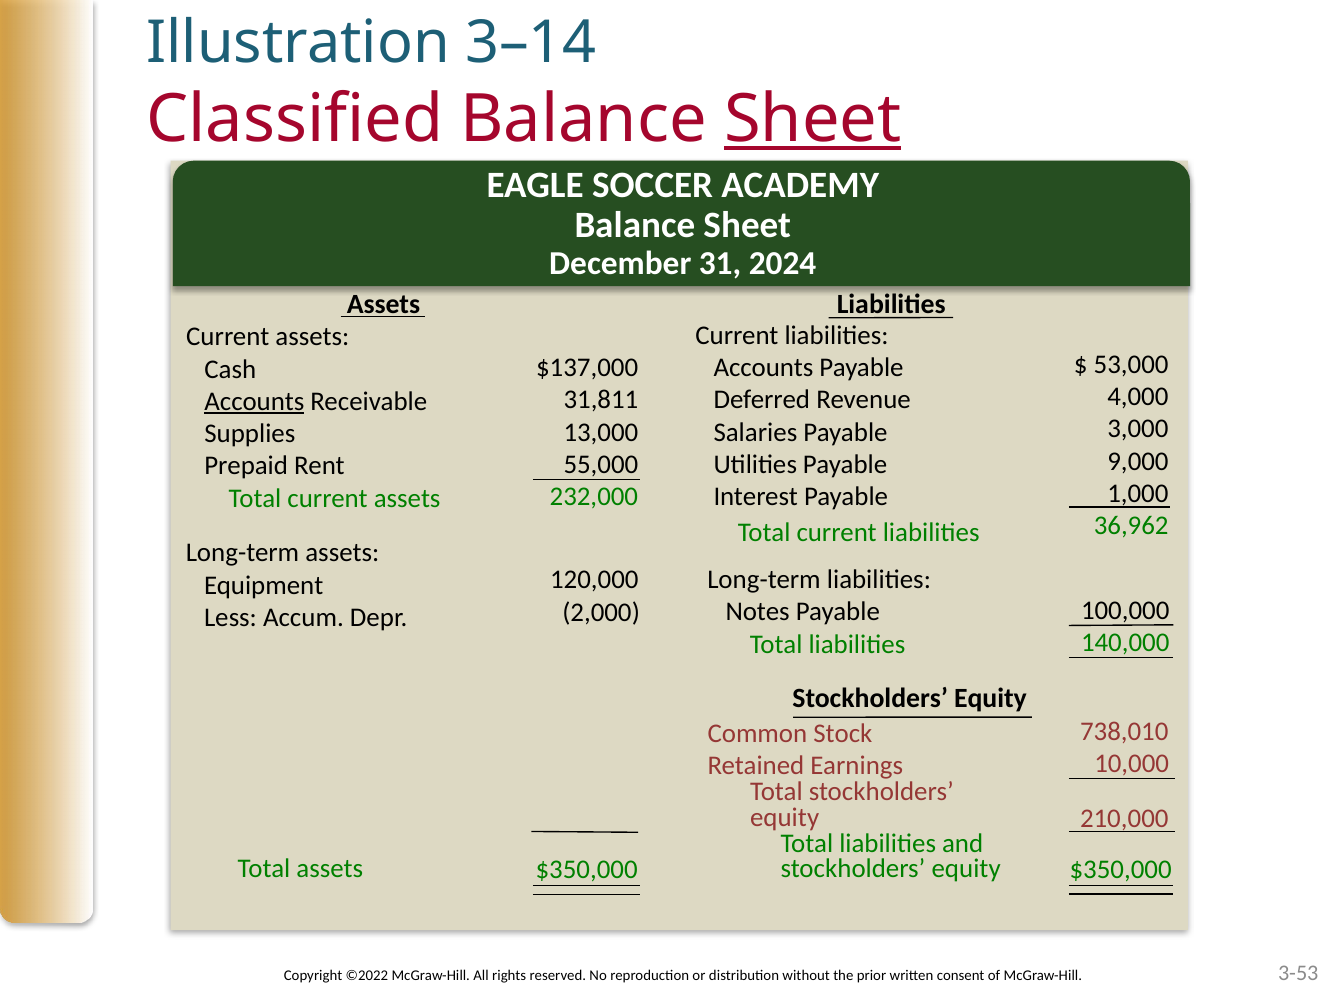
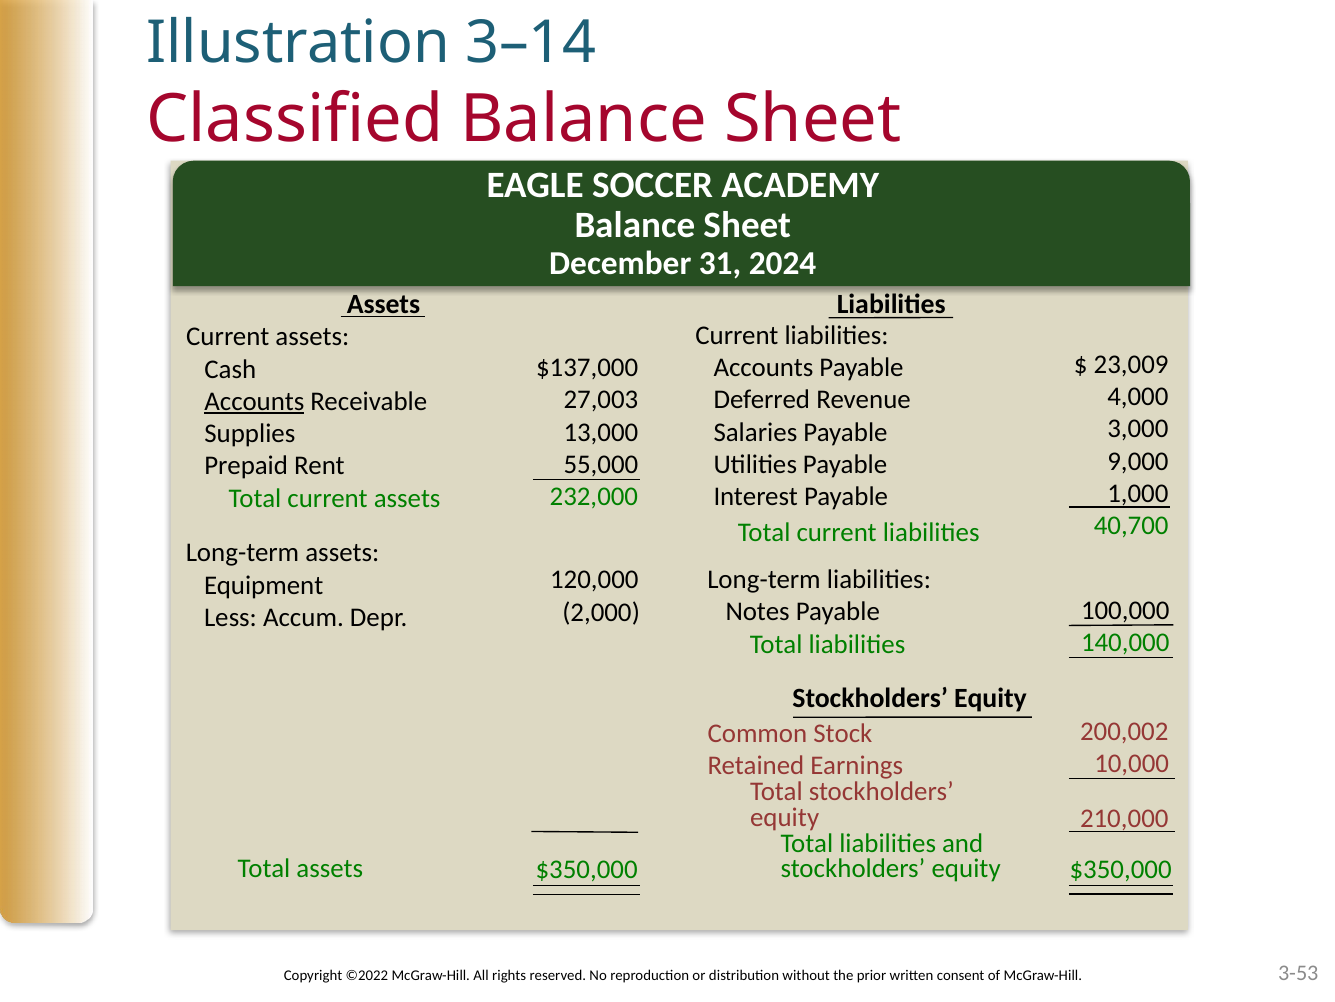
Sheet underline: present -> none (813, 119)
53,000: 53,000 -> 23,009 (1131, 364)
31,811: 31,811 -> 27,003 (601, 400)
36,962: 36,962 -> 40,700 (1131, 525)
738,010: 738,010 -> 200,002 (1124, 731)
